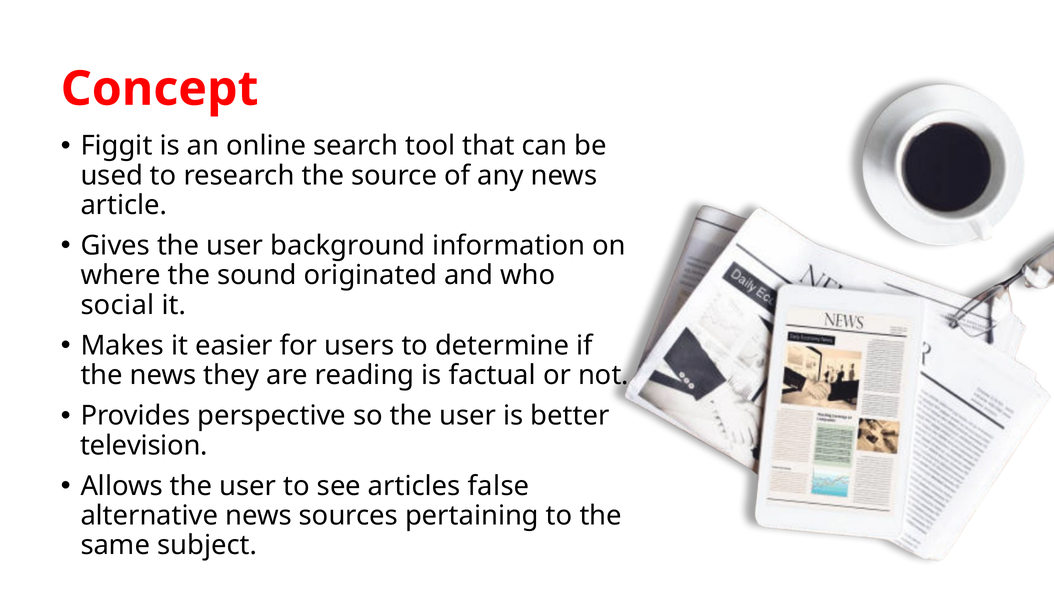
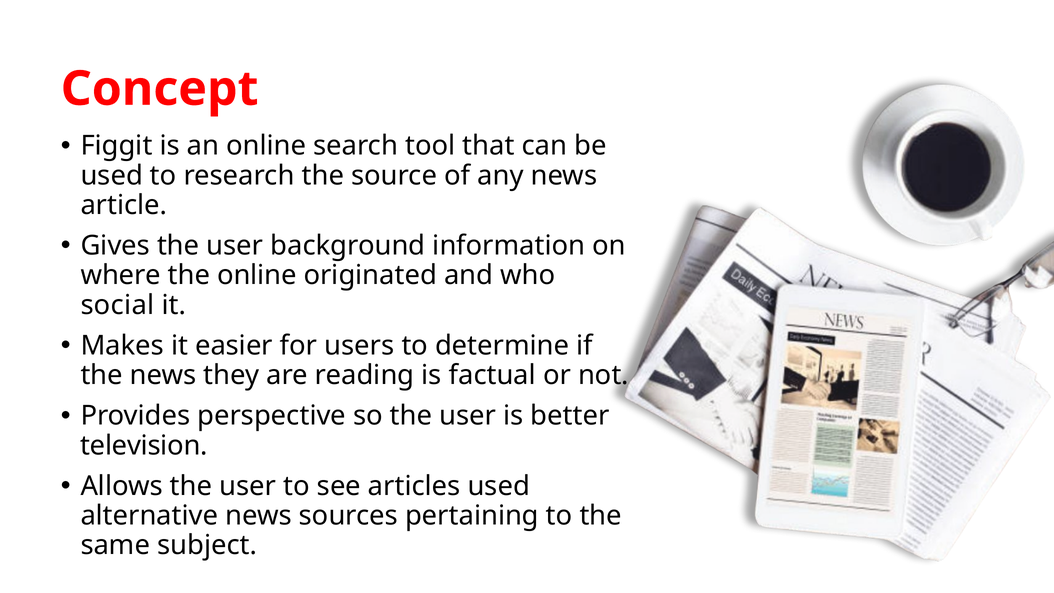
the sound: sound -> online (257, 275)
articles false: false -> used (499, 486)
